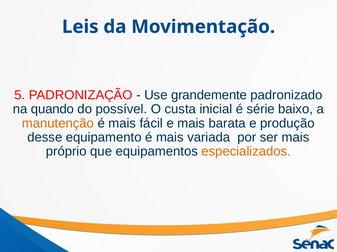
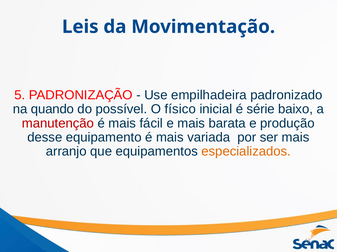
grandemente: grandemente -> empilhadeira (209, 95)
custa: custa -> físico (180, 109)
manutenção colour: orange -> red (58, 124)
próprio: próprio -> arranjo (66, 152)
